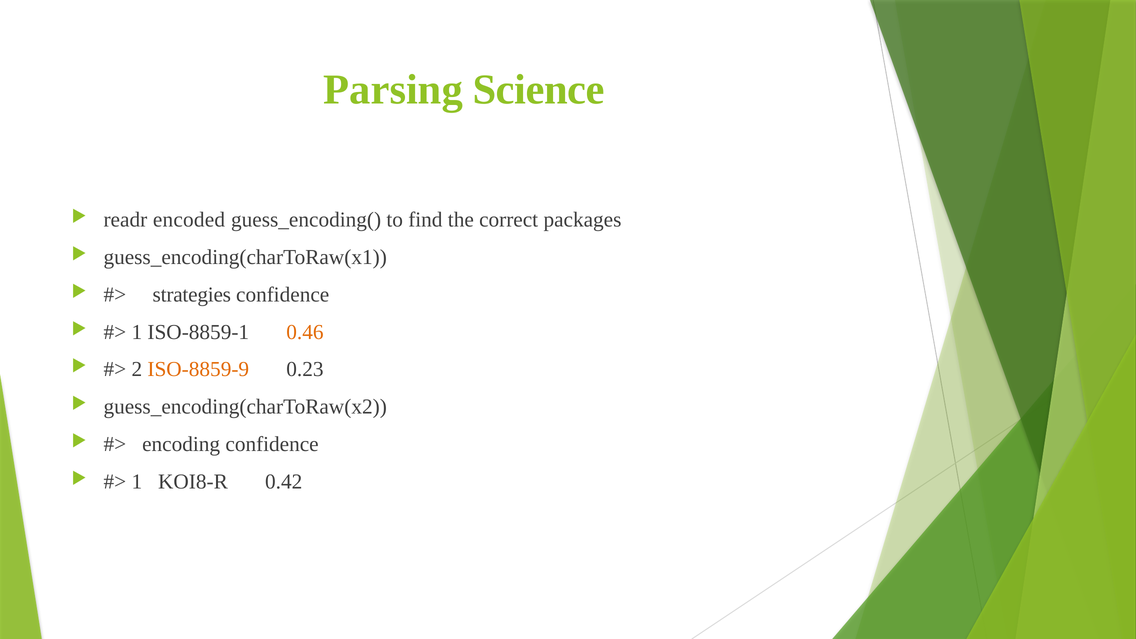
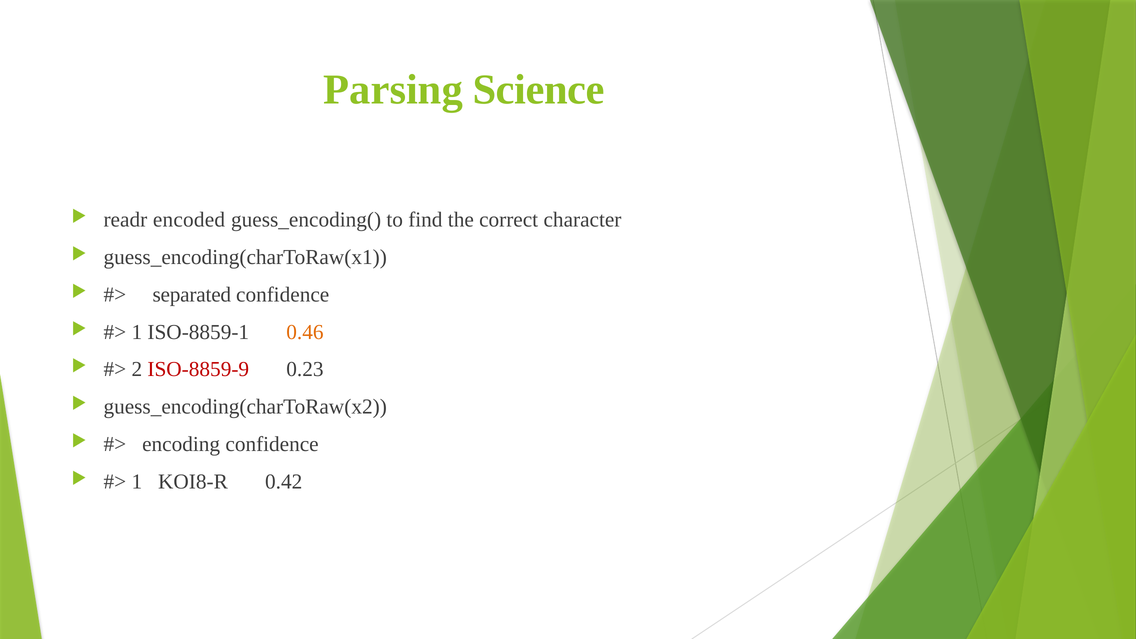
packages: packages -> character (582, 220)
strategies: strategies -> separated (192, 295)
ISO-8859-9 colour: orange -> red (198, 369)
